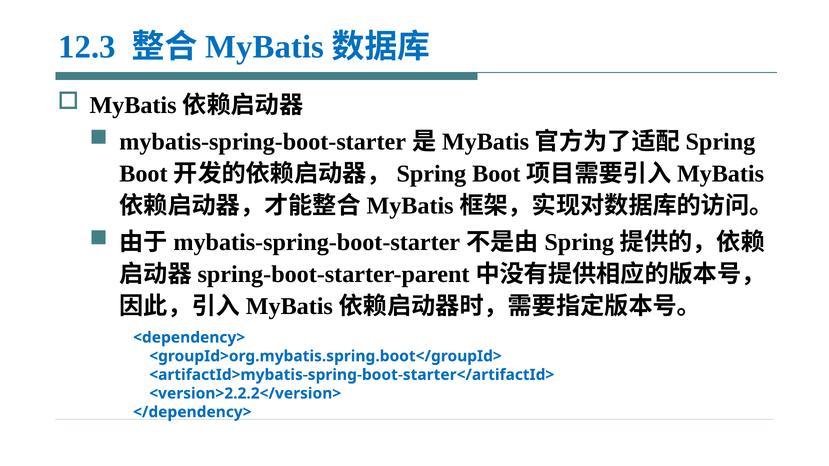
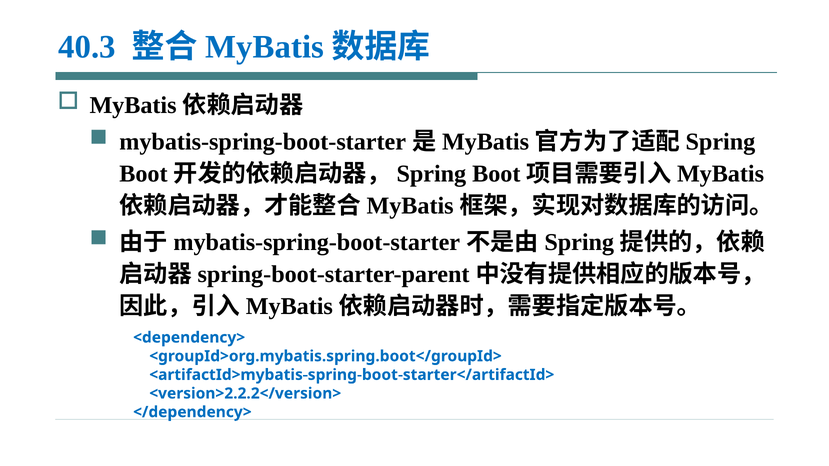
12.3: 12.3 -> 40.3 (87, 47)
